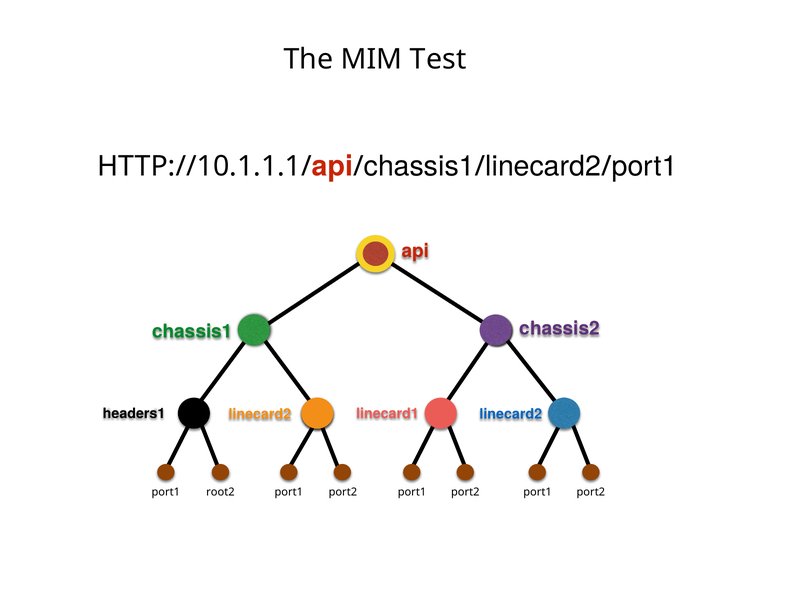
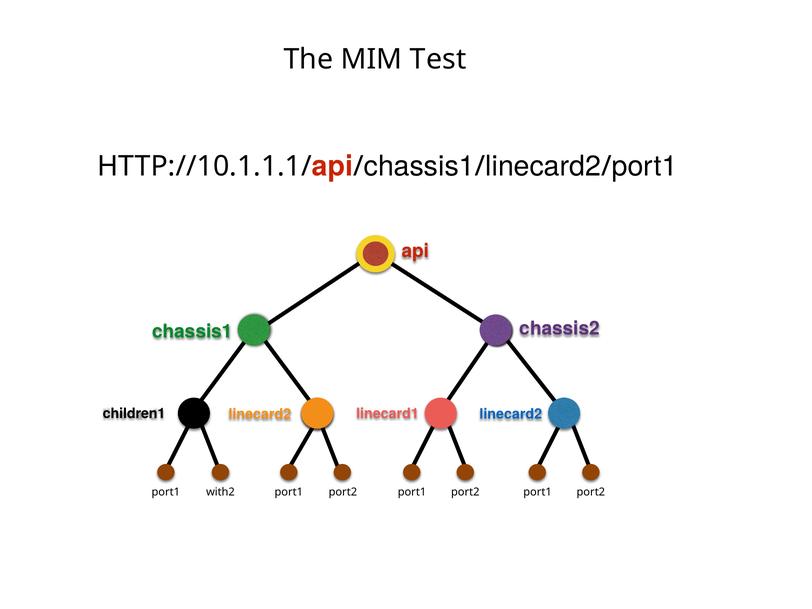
headers1: headers1 -> children1 (134, 413)
root2: root2 -> with2 (220, 492)
